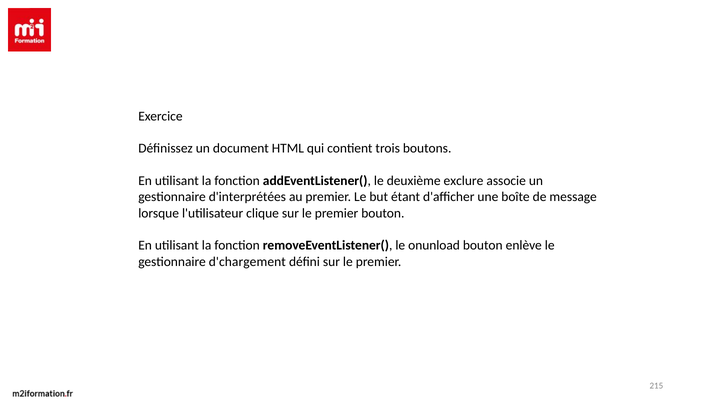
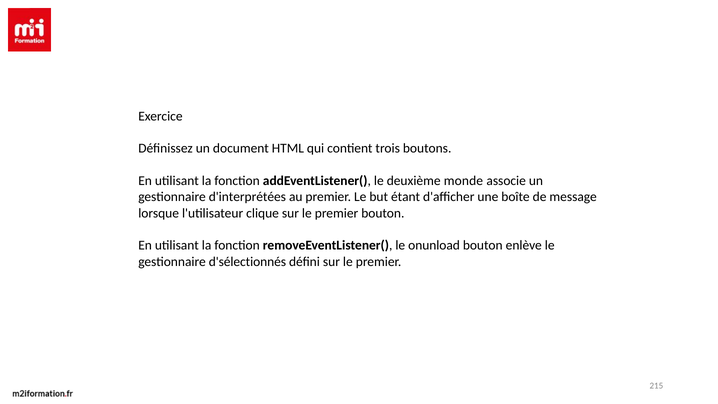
exclure: exclure -> monde (463, 181)
d'chargement: d'chargement -> d'sélectionnés (247, 262)
